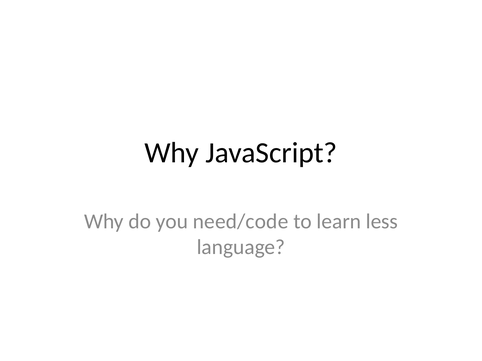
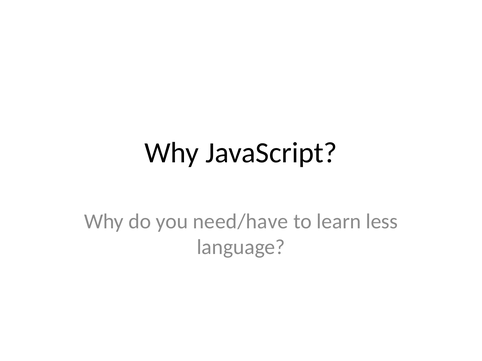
need/code: need/code -> need/have (241, 222)
